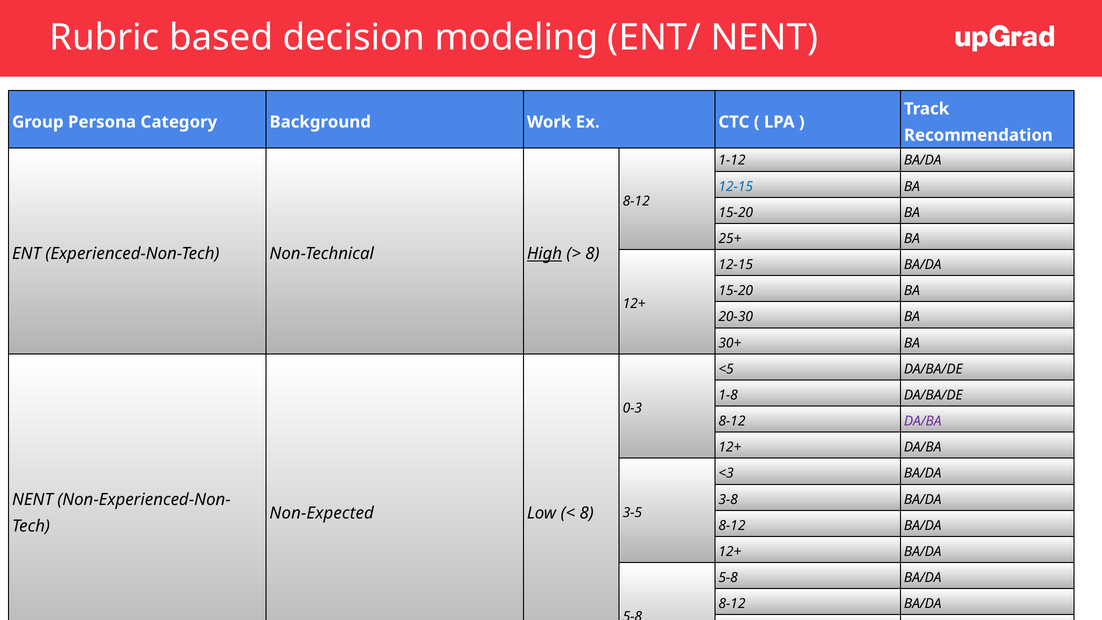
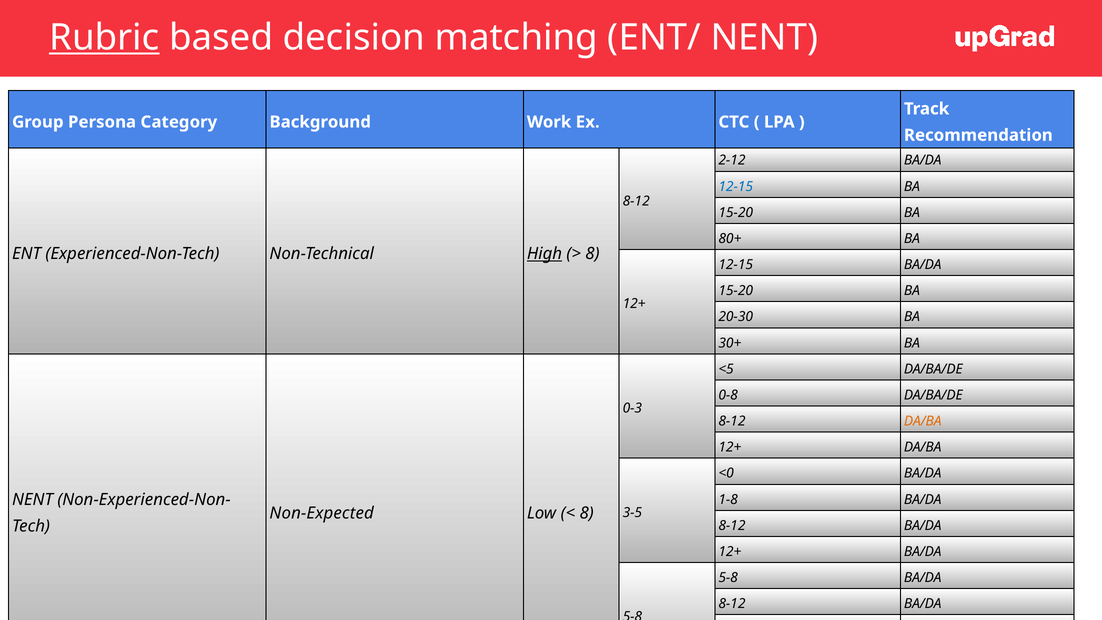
Rubric underline: none -> present (104, 38)
modeling: modeling -> matching (516, 38)
1-12: 1-12 -> 2-12 (732, 160)
25+: 25+ -> 80+ (730, 239)
1-8: 1-8 -> 0-8 (728, 395)
DA/BA colour: purple -> orange (923, 421)
<3: <3 -> <0 (726, 473)
3-8: 3-8 -> 1-8 (728, 499)
